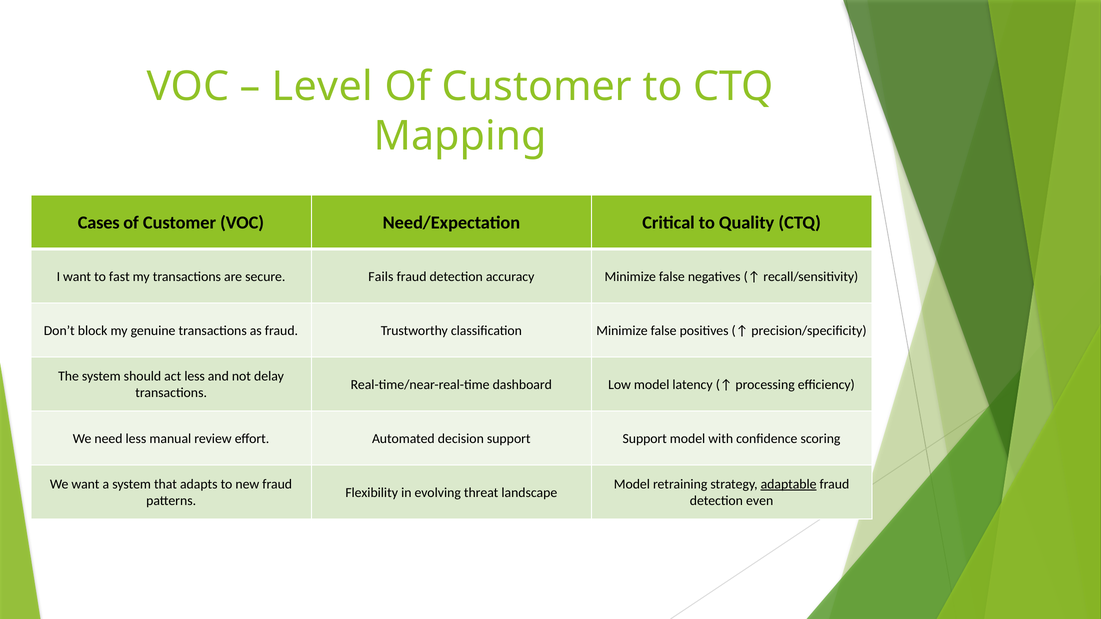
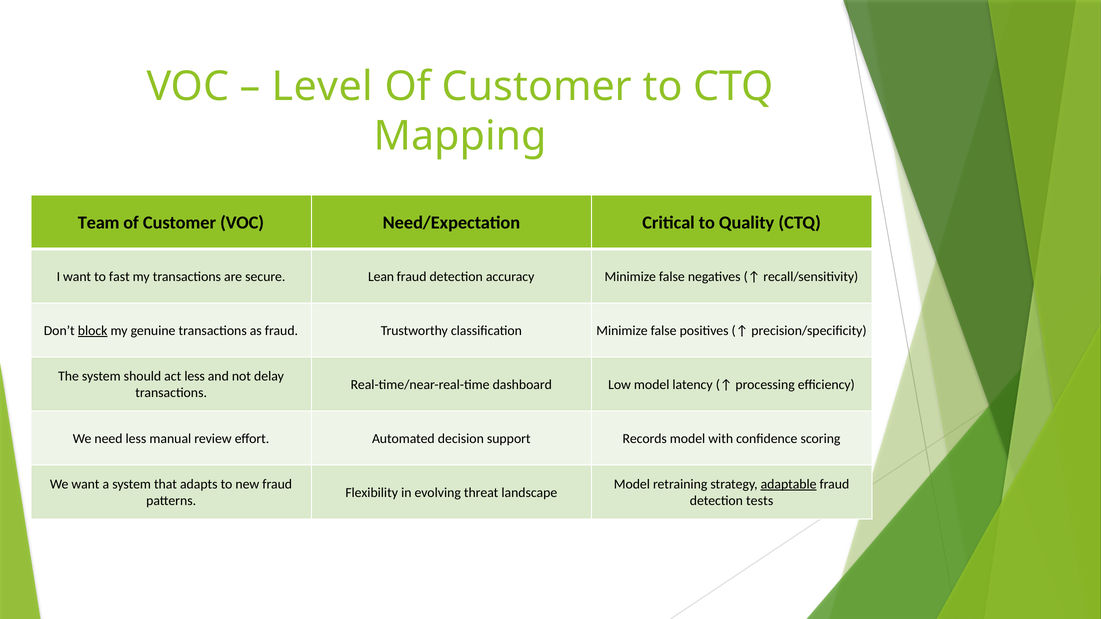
Cases: Cases -> Team (99, 223)
Fails: Fails -> Lean (381, 277)
block underline: none -> present (93, 331)
support Support: Support -> Records (645, 439)
even: even -> tests (760, 501)
